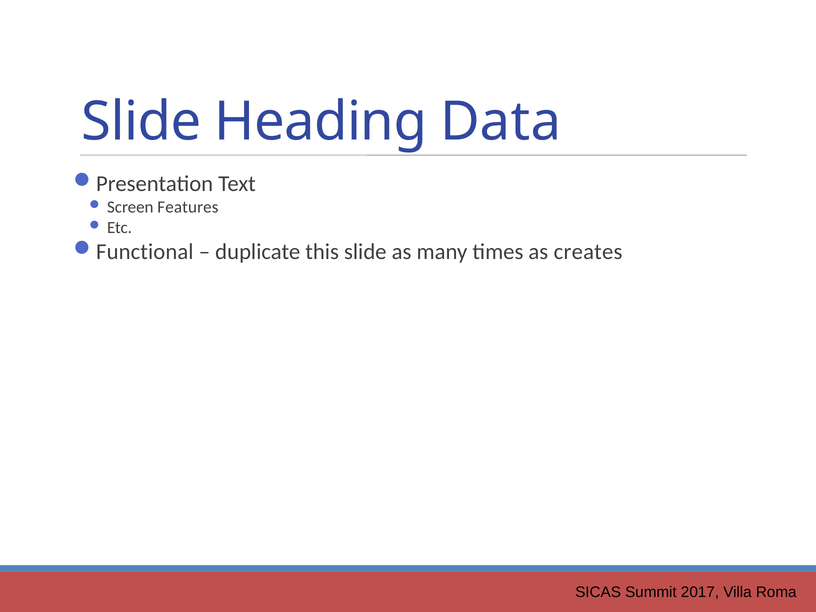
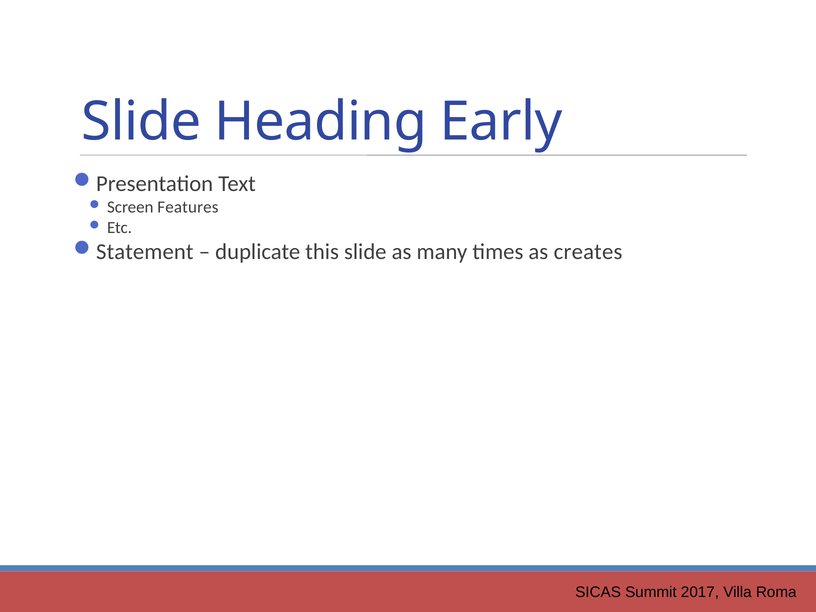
Data: Data -> Early (501, 122)
Functional: Functional -> Statement (145, 252)
